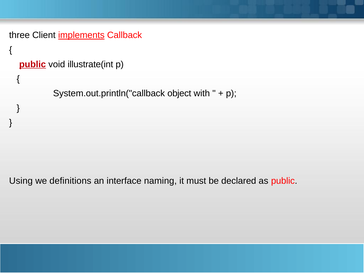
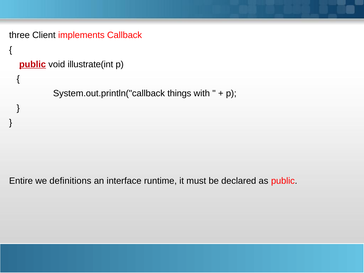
implements underline: present -> none (81, 35)
object: object -> things (179, 93)
Using: Using -> Entire (21, 181)
naming: naming -> runtime (160, 181)
